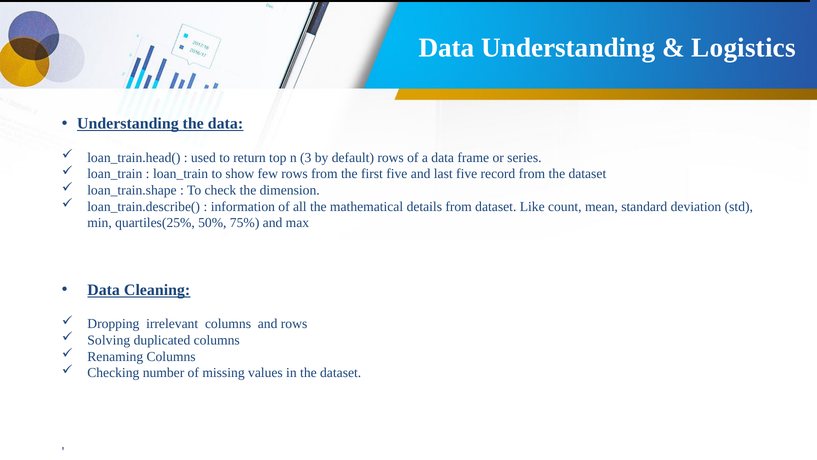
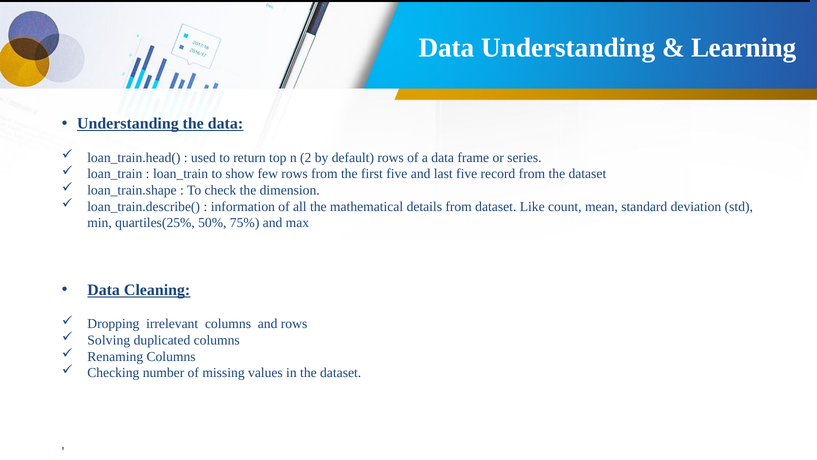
Logistics: Logistics -> Learning (744, 47)
3: 3 -> 2 (306, 157)
